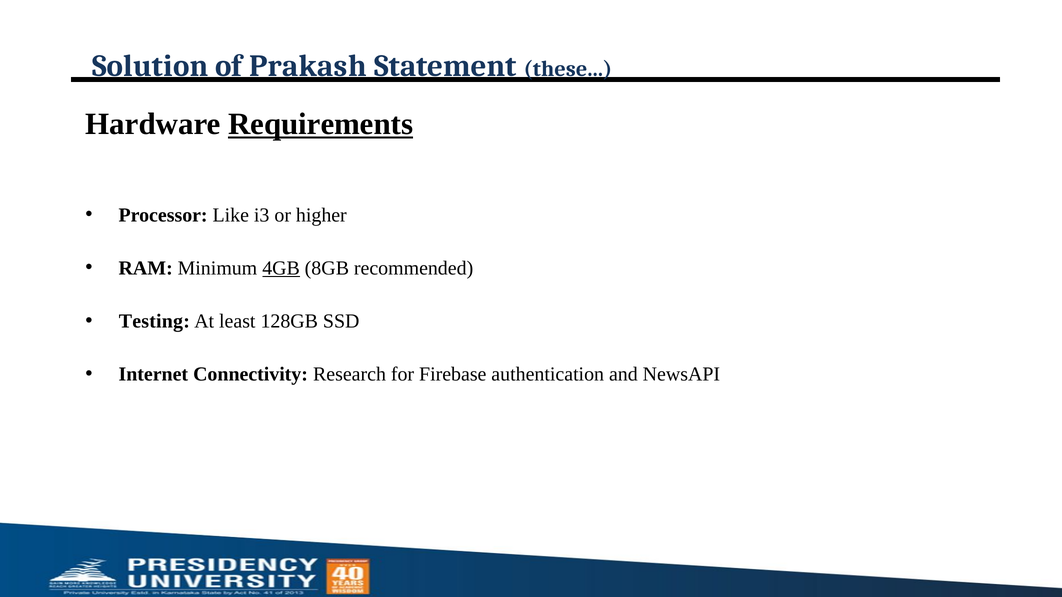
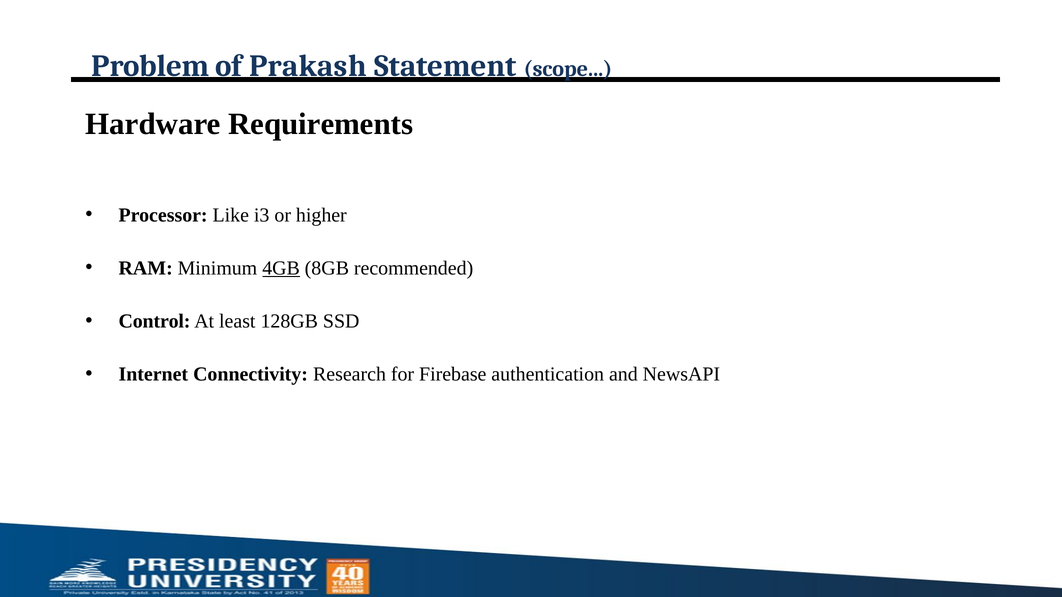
Solution: Solution -> Problem (150, 66)
these: these -> scope (568, 69)
Requirements underline: present -> none (321, 124)
Testing: Testing -> Control (155, 321)
